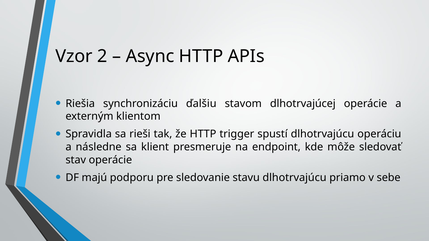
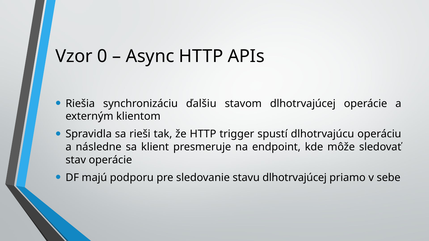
2: 2 -> 0 (102, 56)
stavu dlhotrvajúcu: dlhotrvajúcu -> dlhotrvajúcej (295, 178)
